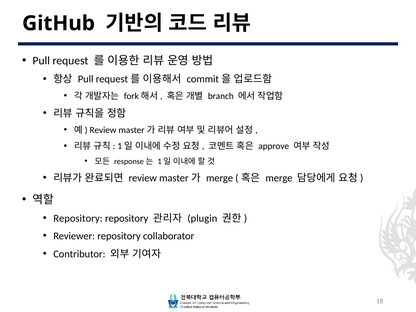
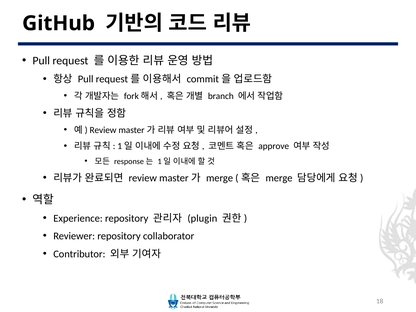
Repository: Repository -> Experience (78, 218)
